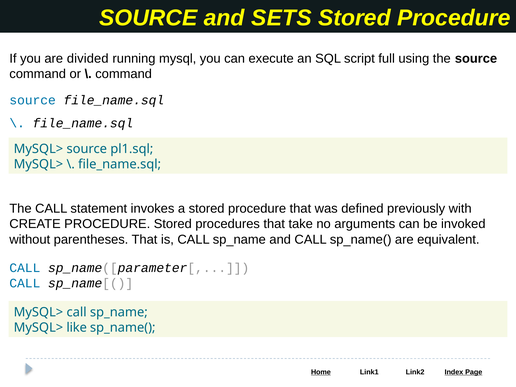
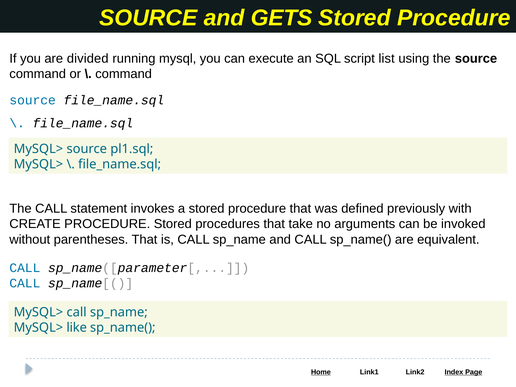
SETS: SETS -> GETS (282, 18)
full: full -> list (387, 58)
